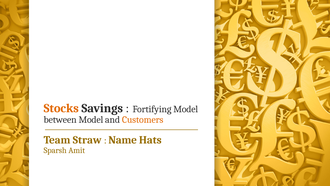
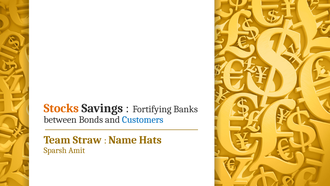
Fortifying Model: Model -> Banks (186, 109)
between Model: Model -> Bonds (91, 120)
Customers colour: orange -> blue (143, 120)
